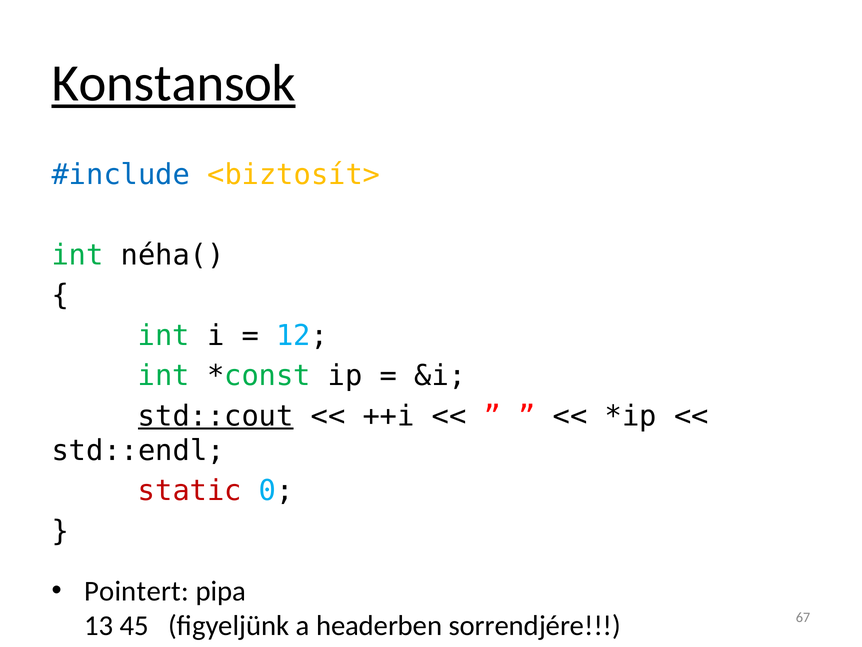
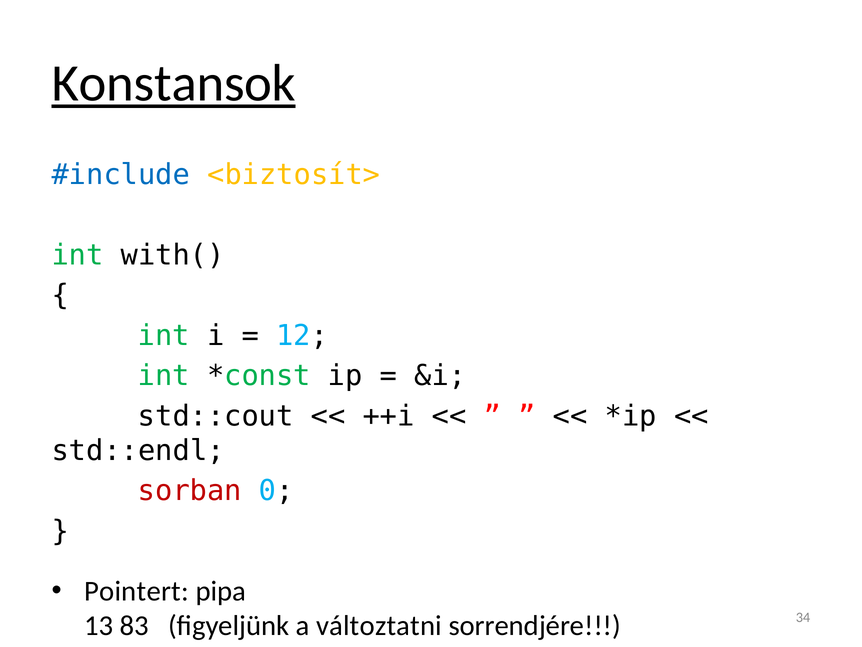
néha(: néha( -> with( (173, 255)
std::cout underline: present -> none (216, 416)
static: static -> sorban (190, 490)
45: 45 -> 83 (134, 625)
headerben: headerben -> változtatni (379, 625)
67: 67 -> 34 (803, 617)
